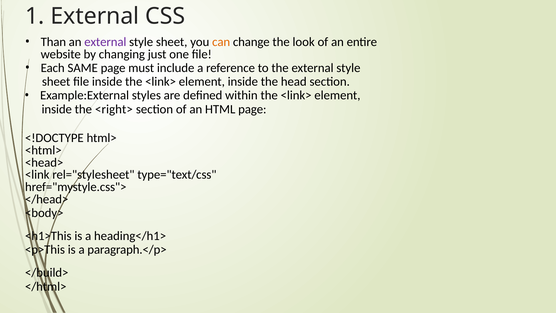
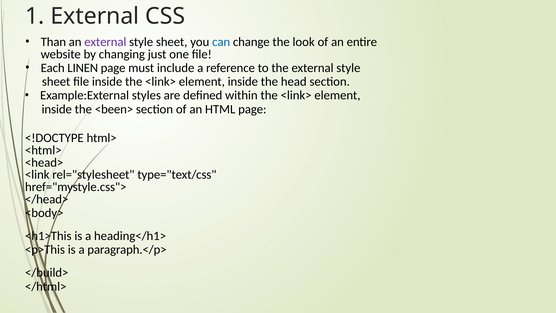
can colour: orange -> blue (221, 42)
SAME: SAME -> LINEN (83, 68)
<right>: <right> -> <been> (114, 109)
